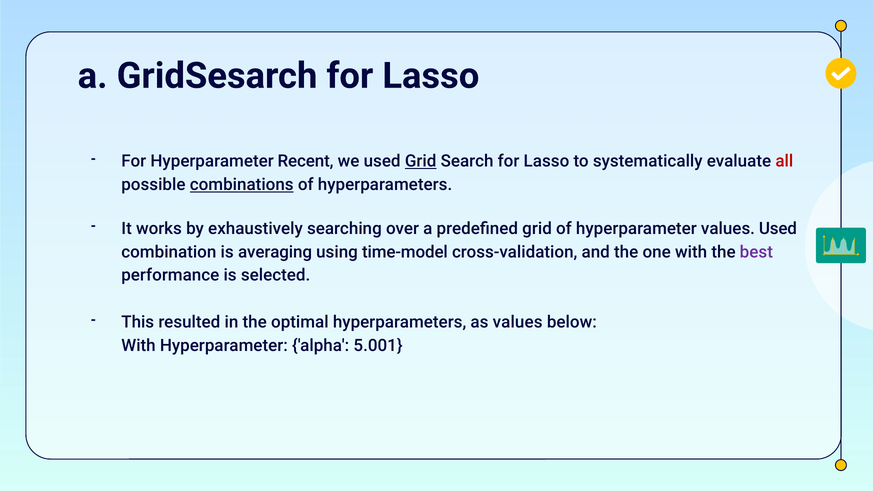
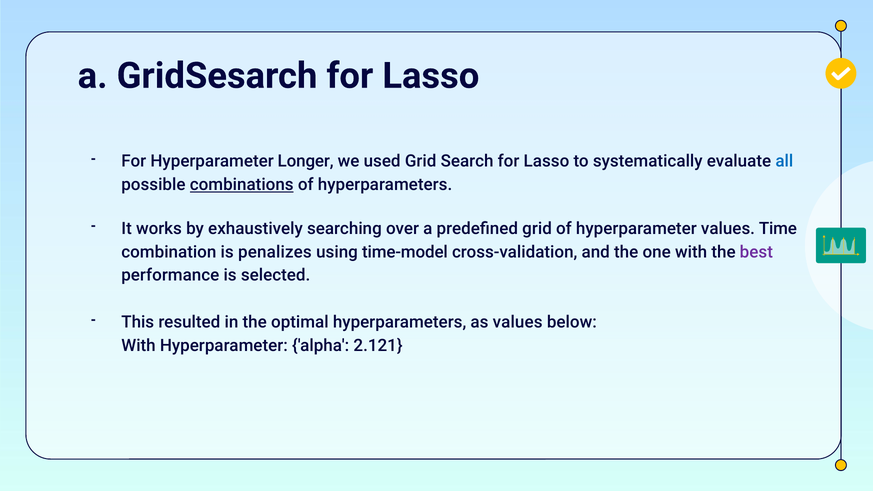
Recent: Recent -> Longer (306, 161)
Grid underline: present -> none (421, 161)
all colour: red -> blue (784, 161)
values Used: Used -> Time (778, 229)
averaging: averaging -> penalizes (275, 252)
5.001: 5.001 -> 2.121 (378, 346)
